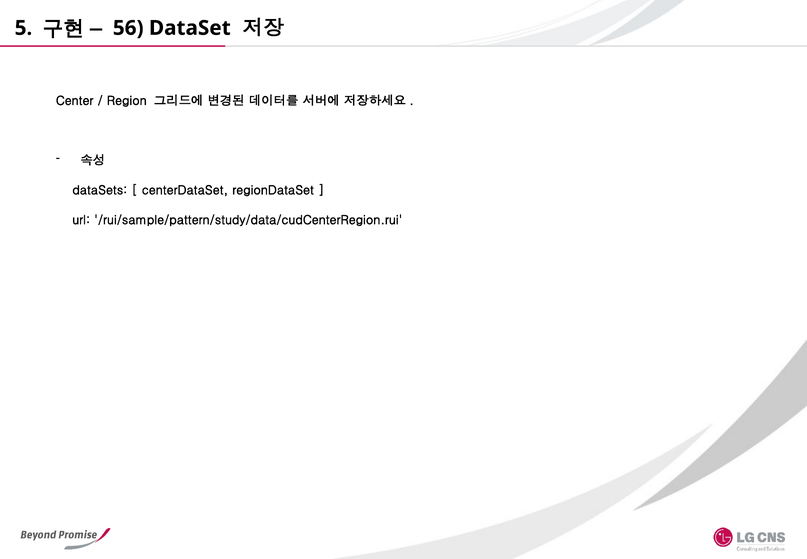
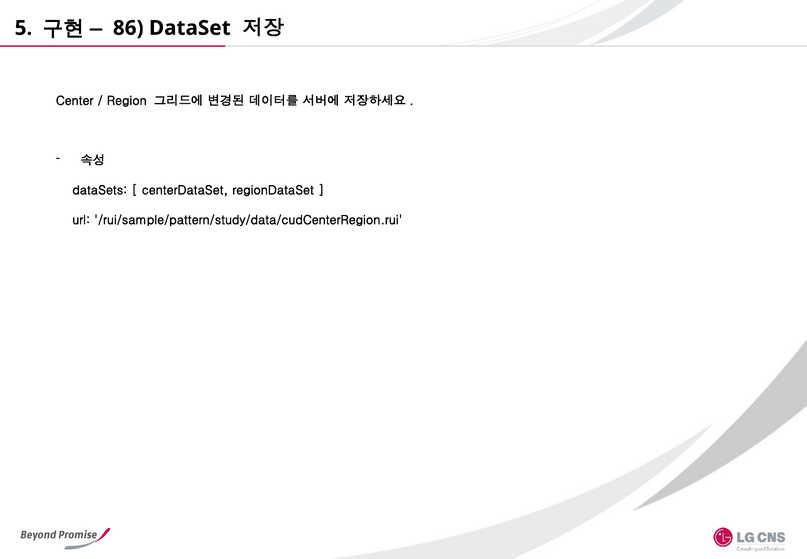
56: 56 -> 86 (128, 28)
